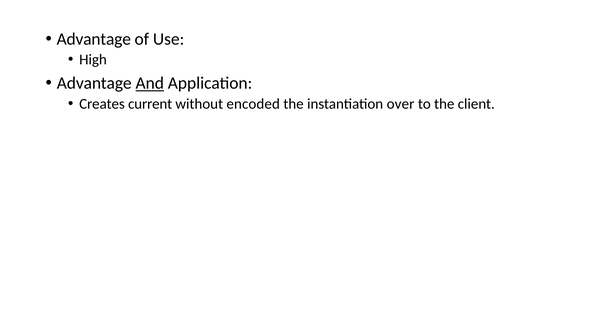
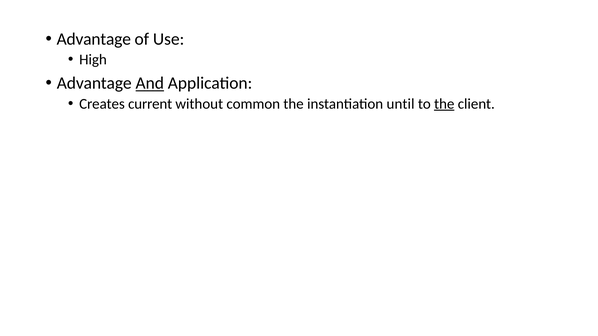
encoded: encoded -> common (253, 104)
over: over -> until (401, 104)
the underline: none -> present (444, 104)
